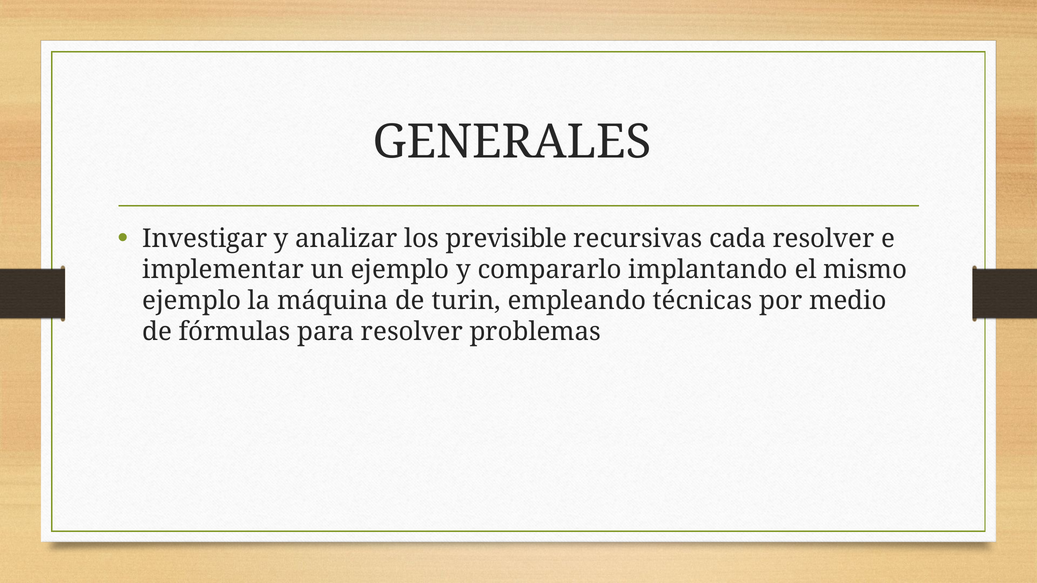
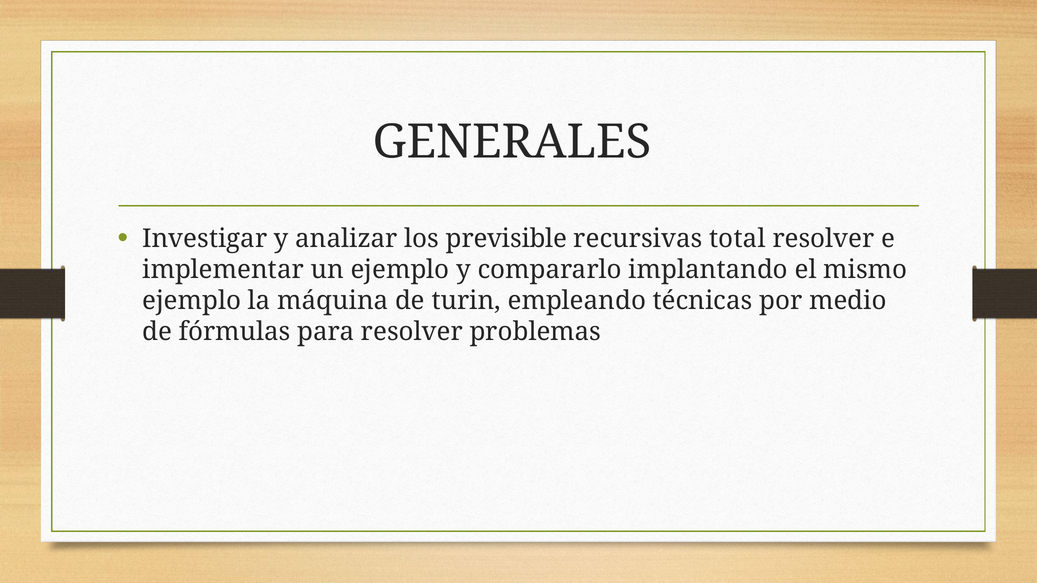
cada: cada -> total (737, 239)
